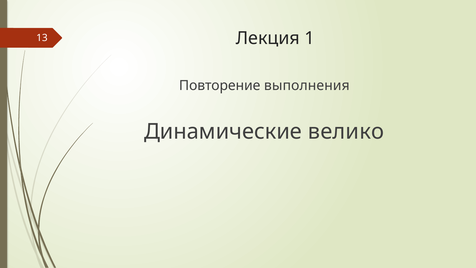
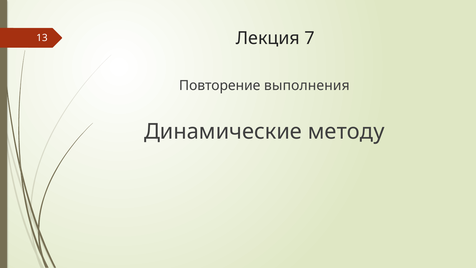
1: 1 -> 7 (310, 38)
велико: велико -> методу (346, 131)
